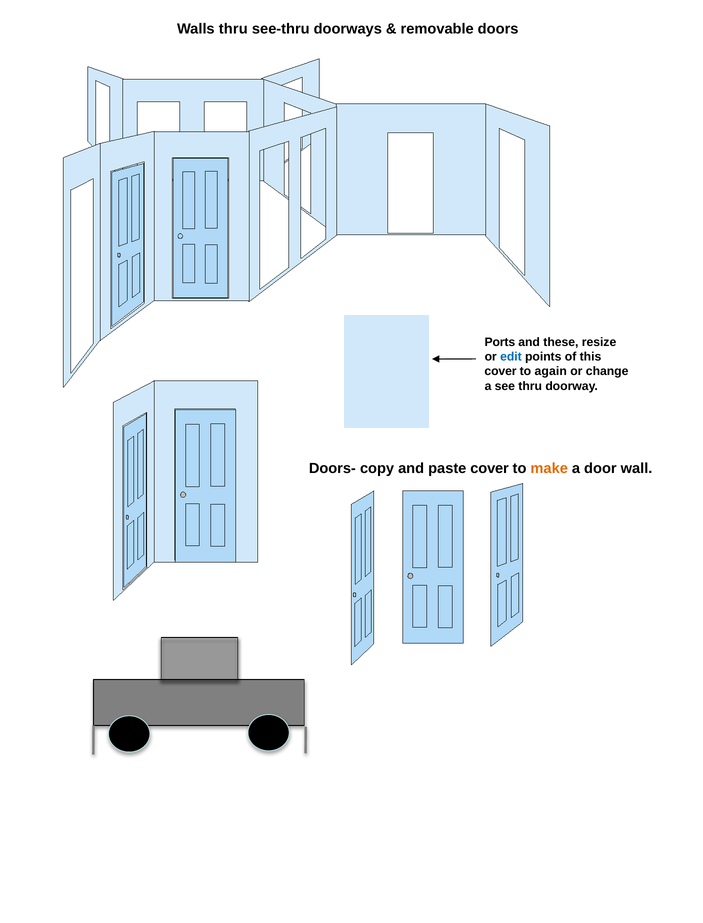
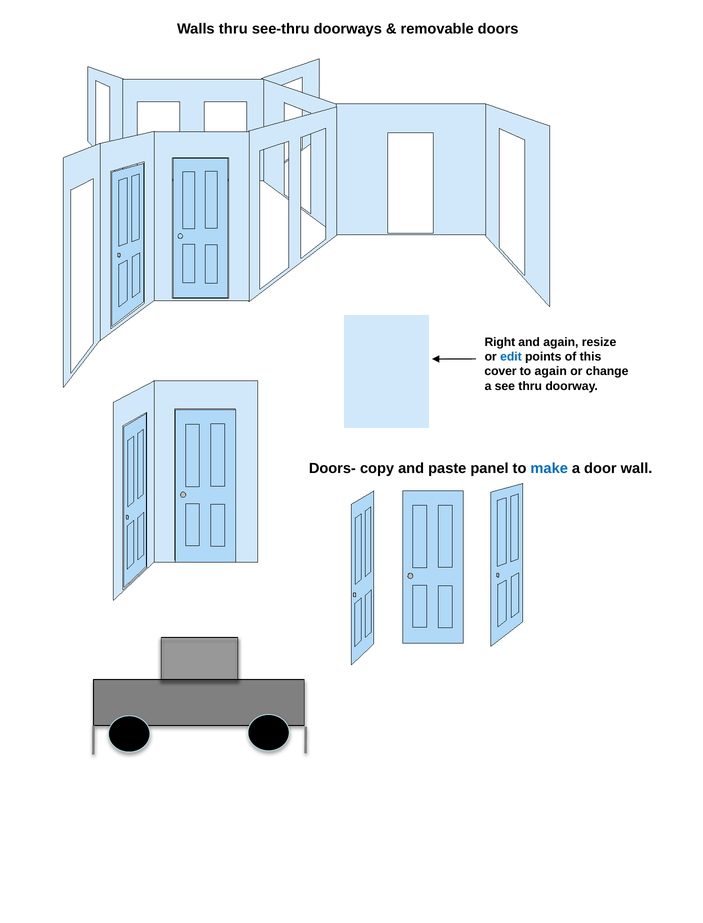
Ports: Ports -> Right (500, 342)
and these: these -> again (561, 342)
paste cover: cover -> panel (490, 468)
make colour: orange -> blue (549, 468)
